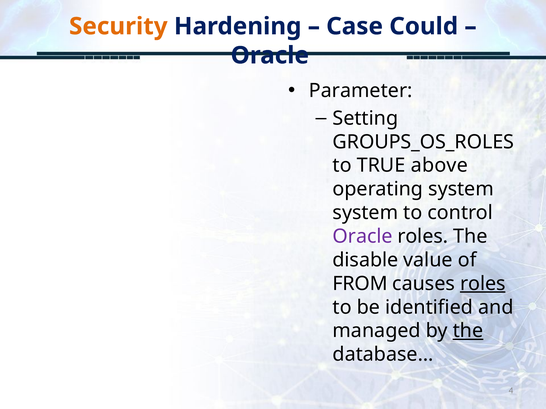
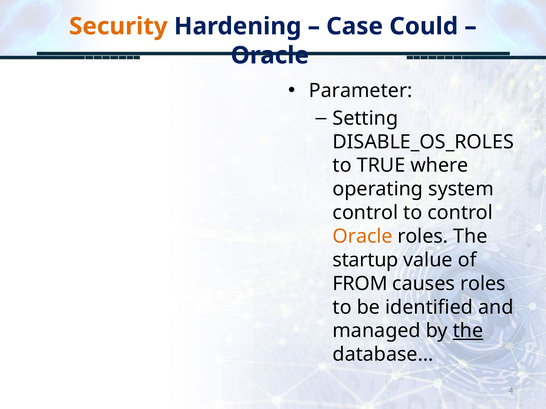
GROUPS_OS_ROLES: GROUPS_OS_ROLES -> DISABLE_OS_ROLES (423, 142)
above: above -> where (439, 166)
system: system -> control (365, 213)
Oracle colour: purple -> orange (363, 237)
disable: disable -> startup (365, 260)
roles underline: present -> none (483, 284)
